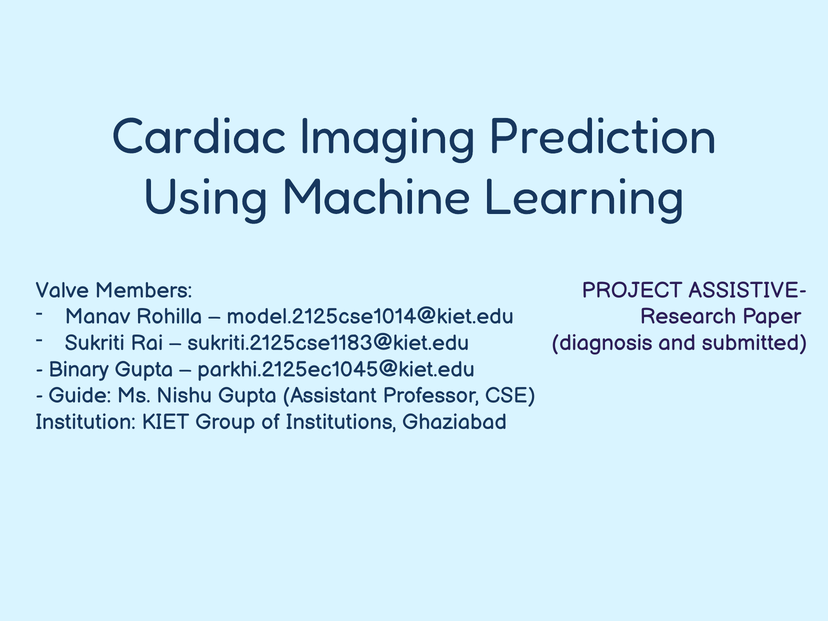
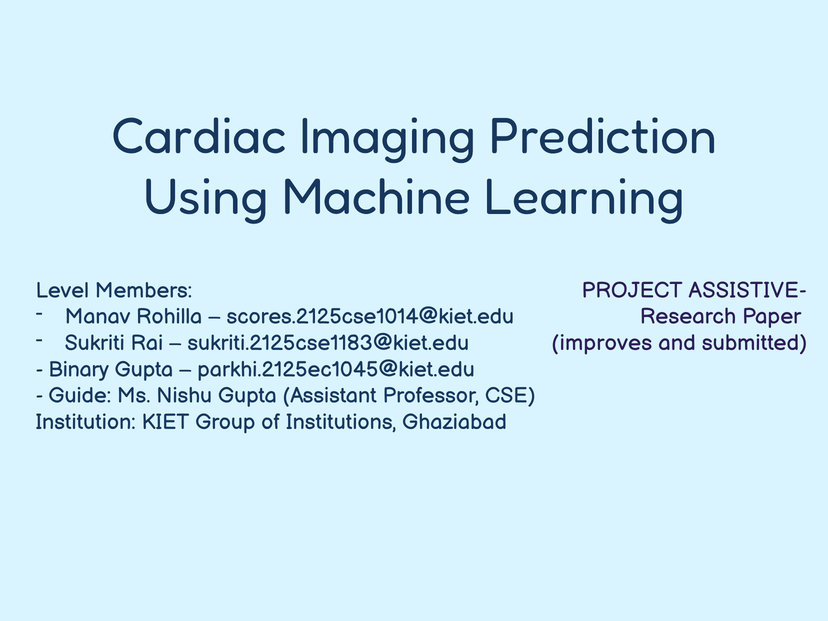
Valve: Valve -> Level (62, 291)
model.2125cse1014@kiet.edu: model.2125cse1014@kiet.edu -> scores.2125cse1014@kiet.edu (370, 317)
diagnosis: diagnosis -> improves (602, 343)
